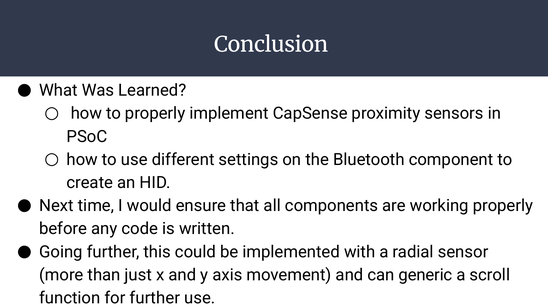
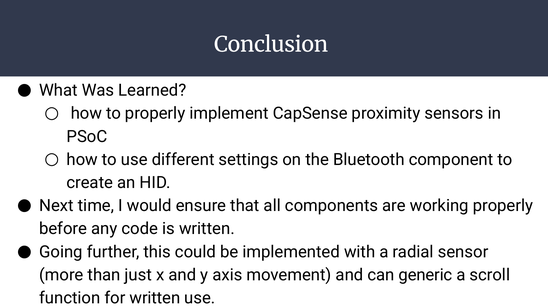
for further: further -> written (155, 298)
